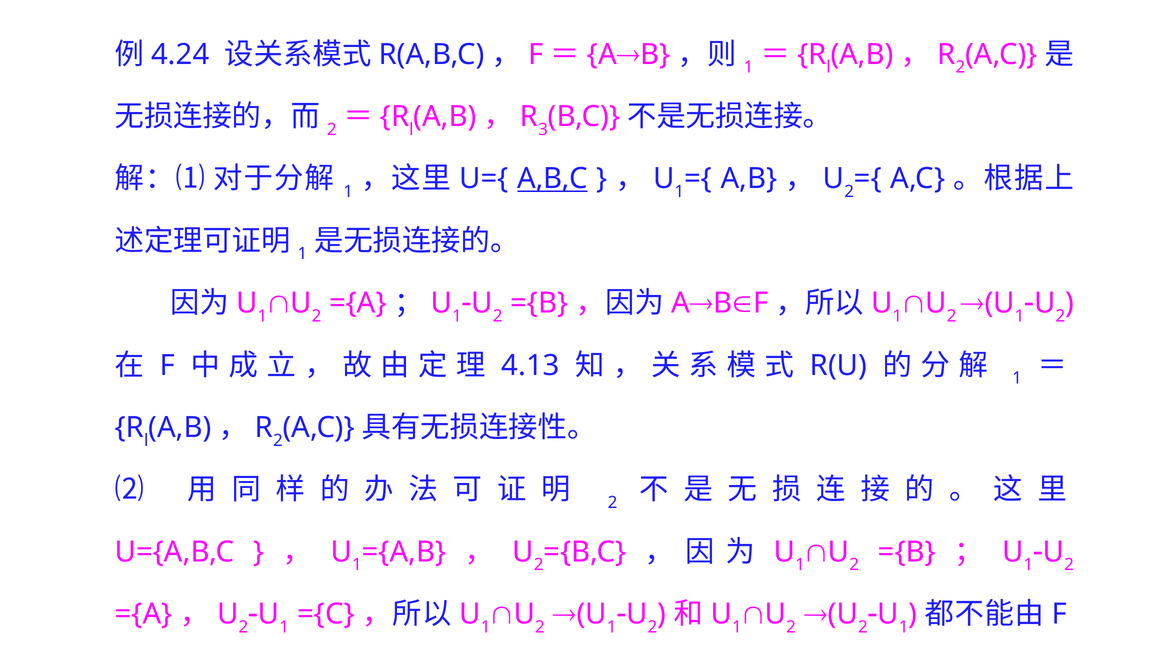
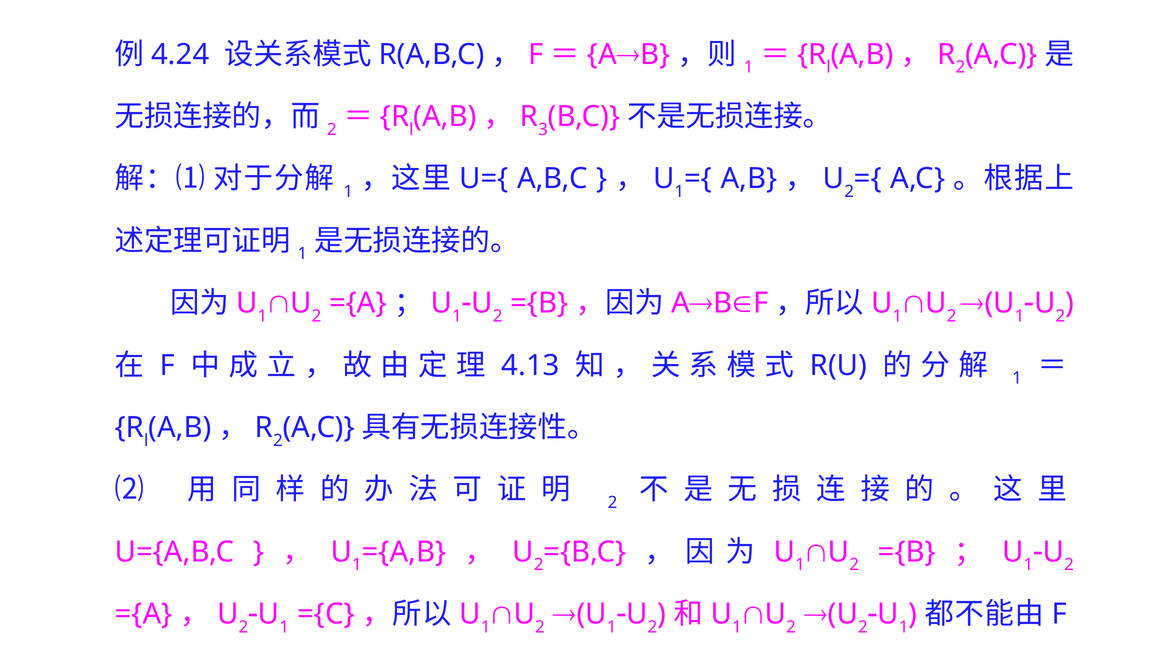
A,B,C underline: present -> none (553, 179)
